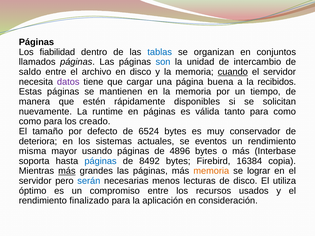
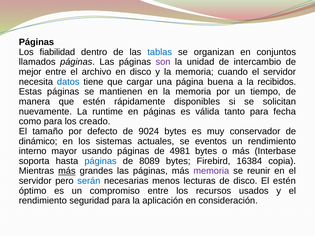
son colour: blue -> purple (163, 62)
saldo: saldo -> mejor (30, 72)
cuando underline: present -> none (233, 72)
datos colour: purple -> blue (68, 82)
para como: como -> fecha (285, 112)
6524: 6524 -> 9024 (149, 131)
deteriora: deteriora -> dinámico (38, 141)
misma: misma -> interno (33, 151)
4896: 4896 -> 4981 (180, 151)
8492: 8492 -> 8089 (149, 161)
memoria colour: orange -> purple (211, 171)
lograr: lograr -> reunir (259, 171)
El utiliza: utiliza -> estén (284, 181)
finalizado: finalizado -> seguridad (89, 201)
